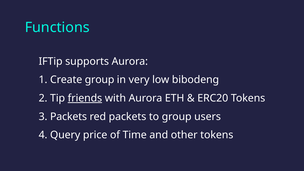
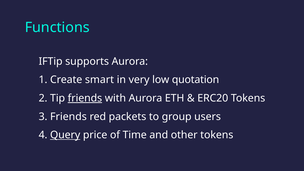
Create group: group -> smart (99, 80)
bibodeng: bibodeng -> quotation (196, 80)
3 Packets: Packets -> Friends (68, 117)
Query underline: none -> present (65, 135)
